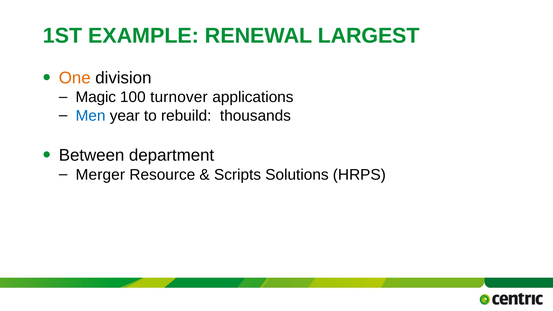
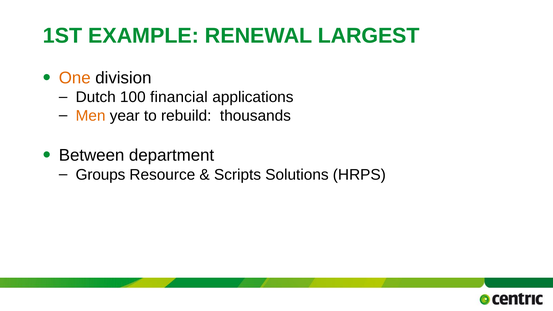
Magic: Magic -> Dutch (96, 97)
turnover: turnover -> financial (179, 97)
Men colour: blue -> orange (91, 116)
Merger: Merger -> Groups (100, 175)
